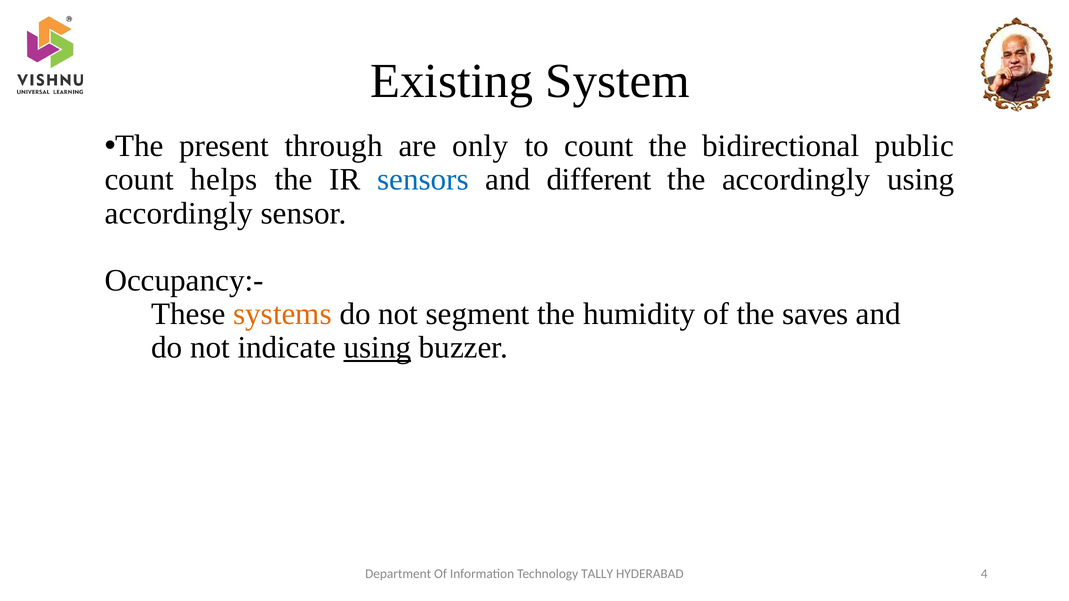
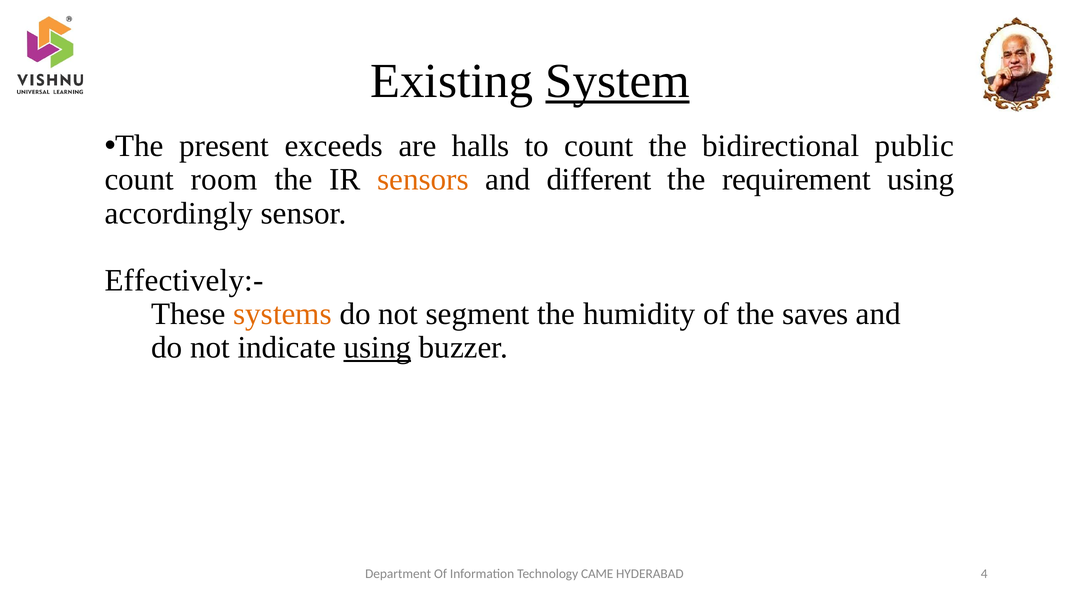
System underline: none -> present (618, 81)
through: through -> exceeds (334, 146)
only: only -> halls (481, 146)
helps: helps -> room (224, 180)
sensors colour: blue -> orange (423, 180)
the accordingly: accordingly -> requirement (796, 180)
Occupancy:-: Occupancy:- -> Effectively:- (184, 281)
TALLY: TALLY -> CAME (597, 574)
